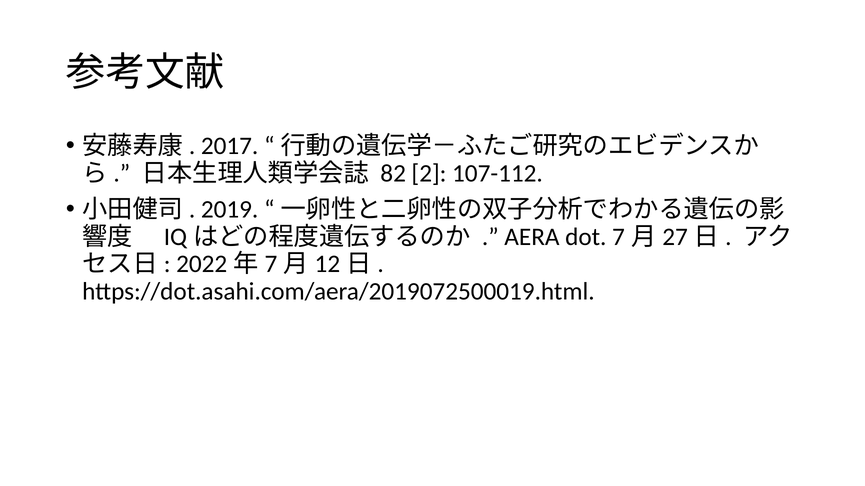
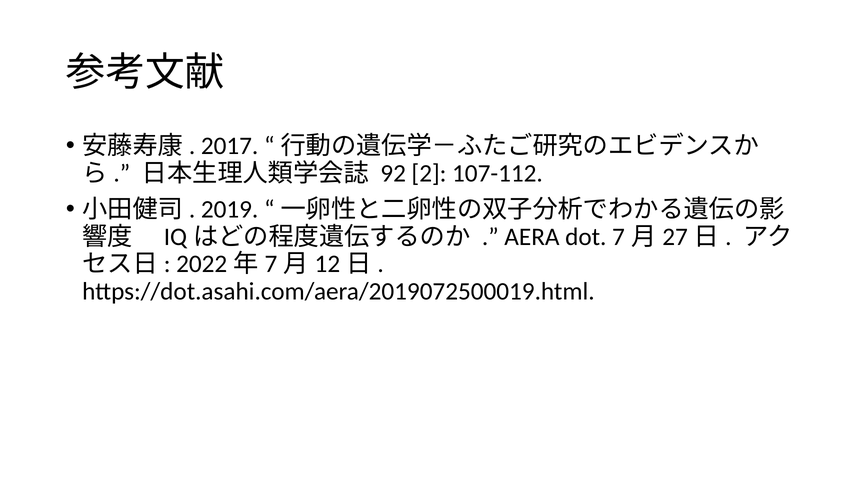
82: 82 -> 92 (393, 173)
